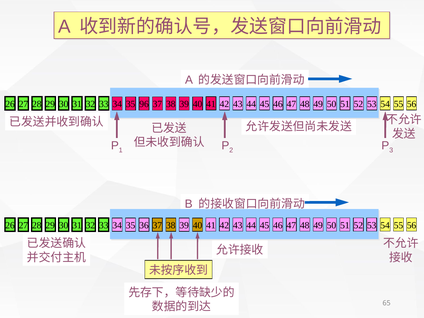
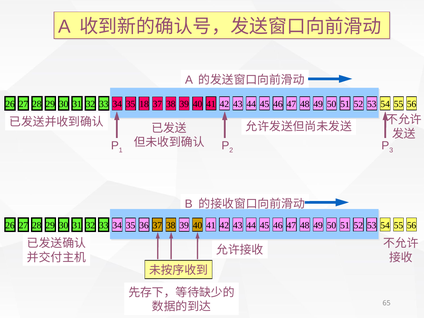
96: 96 -> 18 (144, 104)
